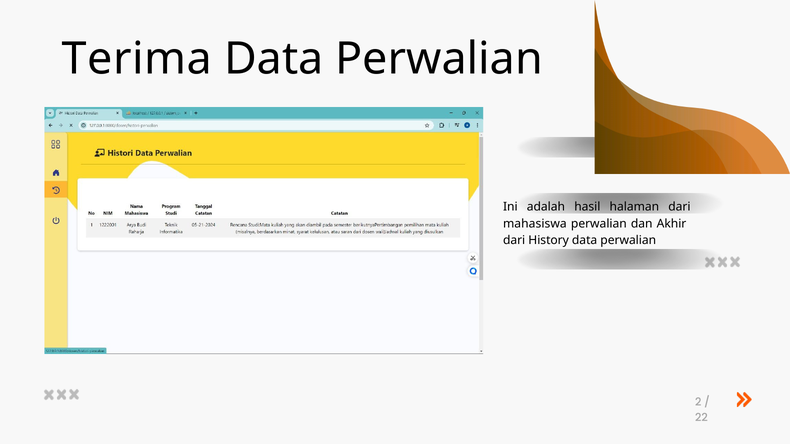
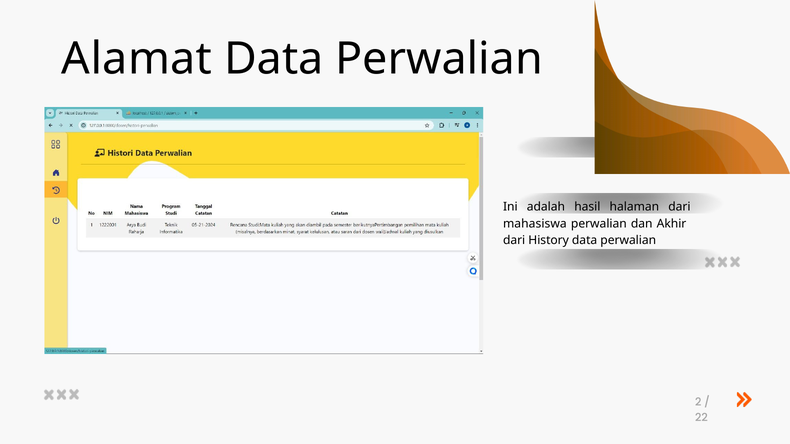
Terima: Terima -> Alamat (137, 59)
